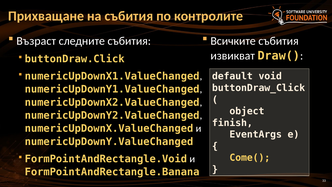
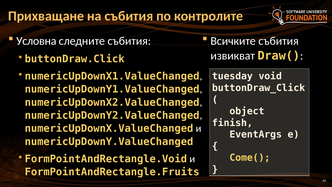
Възраст: Възраст -> Условна (36, 41)
default: default -> tuesday (232, 76)
FormPointAndRectangle.Banana: FormPointAndRectangle.Banana -> FormPointAndRectangle.Fruits (112, 172)
